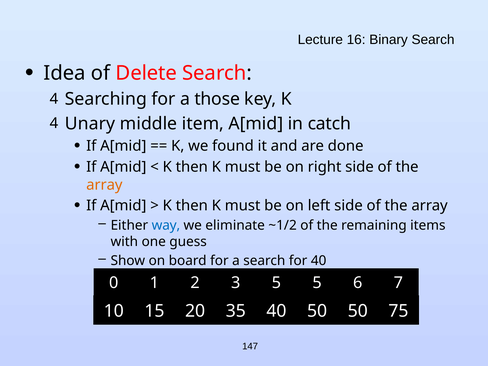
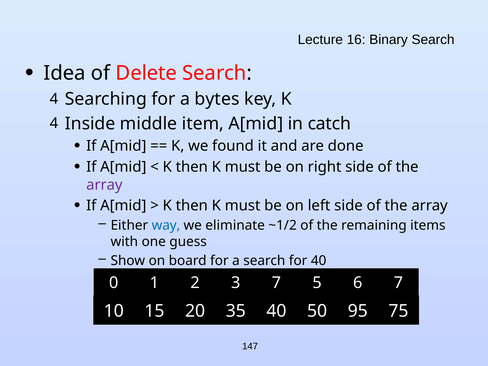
those: those -> bytes (217, 99)
Unary: Unary -> Inside (90, 124)
array colour: orange -> purple (104, 185)
3 5: 5 -> 7 (276, 283)
50 50: 50 -> 95 (358, 311)
